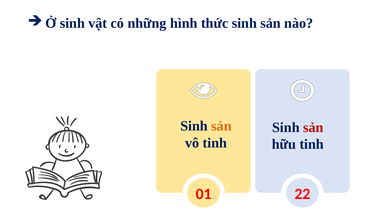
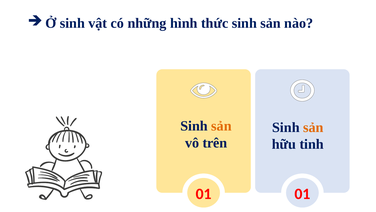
sản colour: red -> orange (313, 127)
vô tinh: tinh -> trên (215, 143)
01 22: 22 -> 01 (302, 193)
